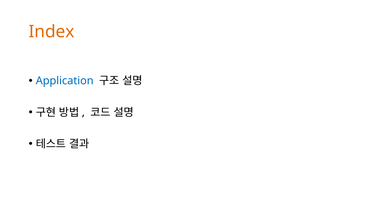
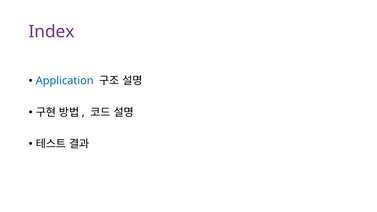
Index colour: orange -> purple (52, 32)
